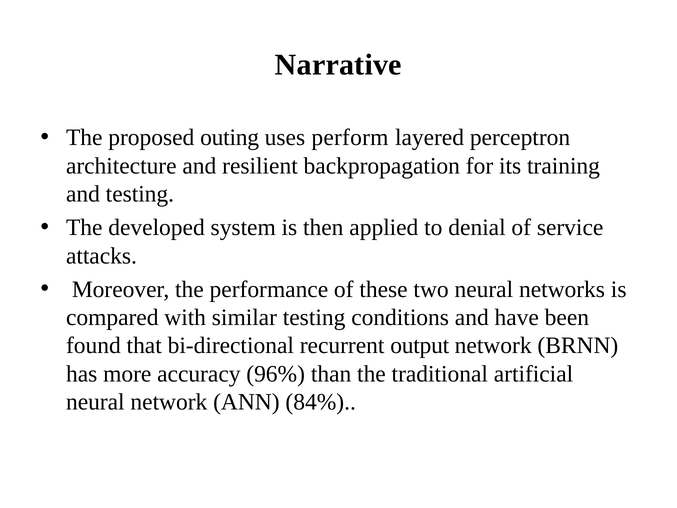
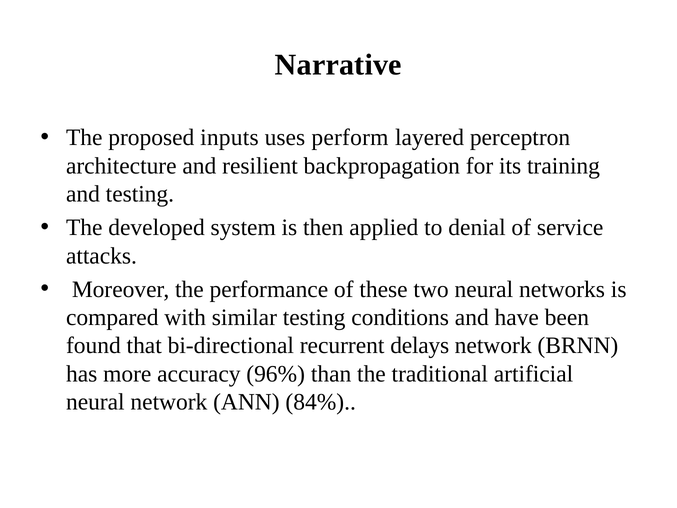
outing: outing -> inputs (229, 138)
output: output -> delays (420, 346)
